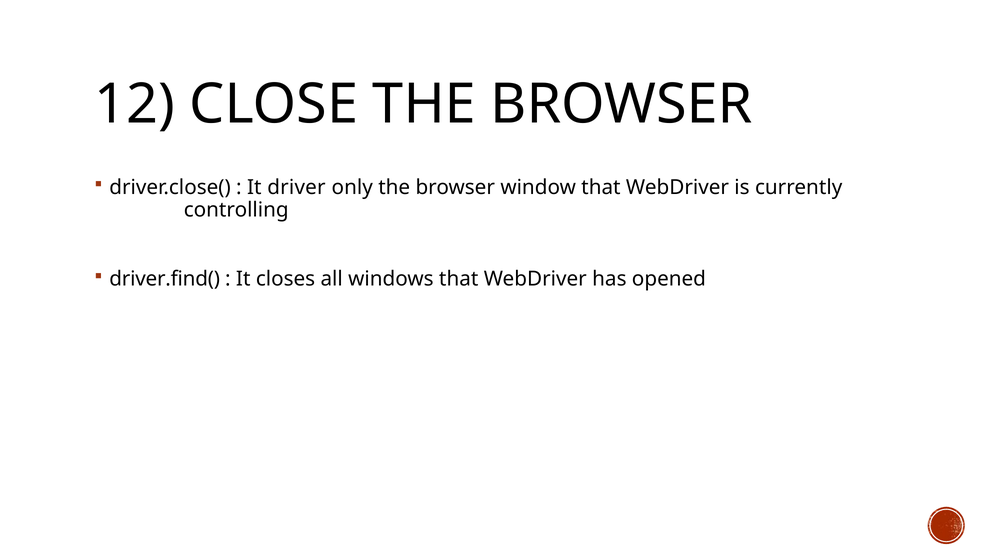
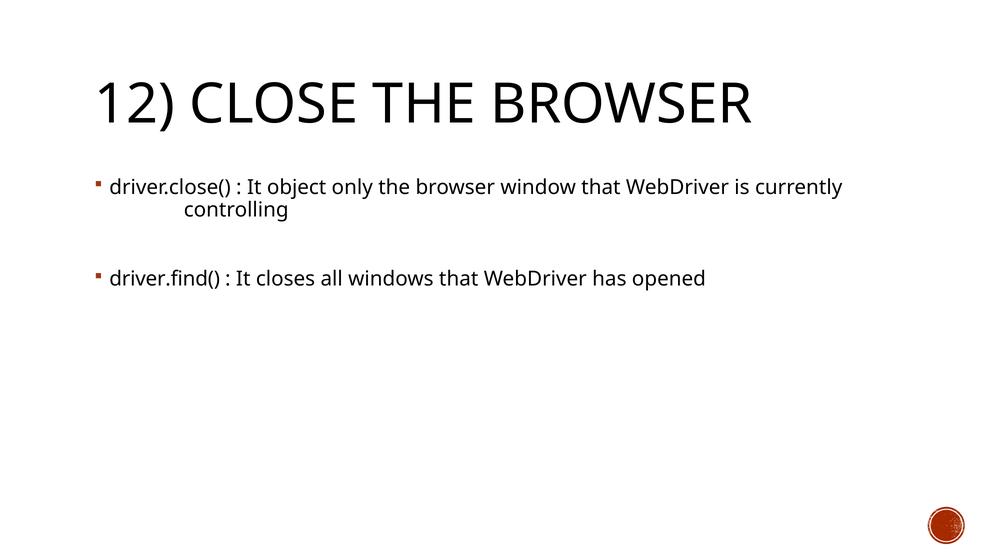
driver: driver -> object (297, 187)
